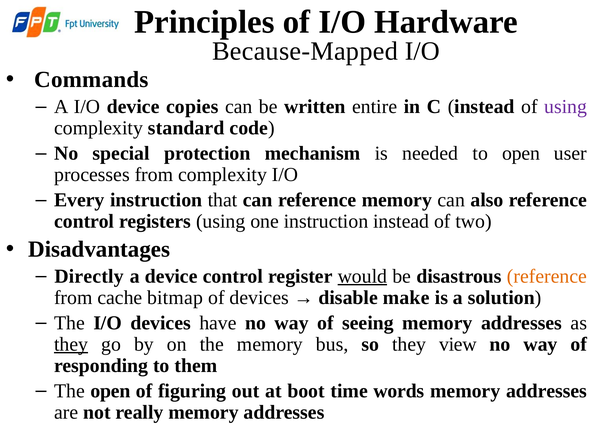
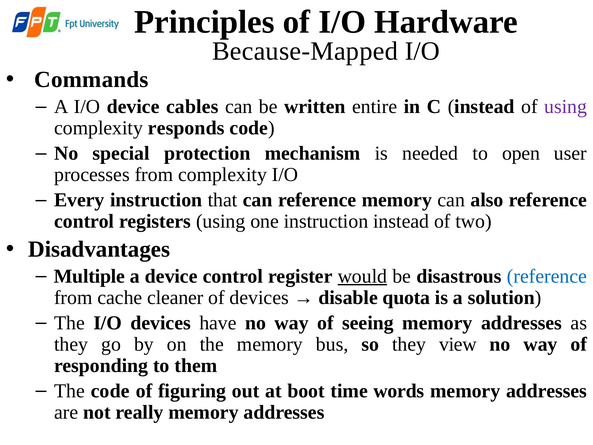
copies: copies -> cables (192, 107)
standard: standard -> responds (186, 128)
Directly: Directly -> Multiple (89, 276)
reference colour: orange -> blue (547, 276)
bitmap: bitmap -> cleaner (175, 297)
make: make -> quota (406, 297)
they underline: present -> none (71, 344)
The open: open -> code (110, 391)
